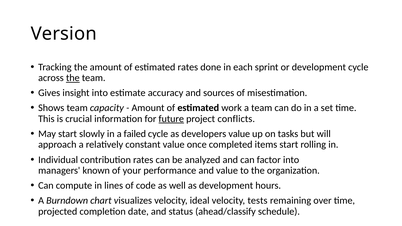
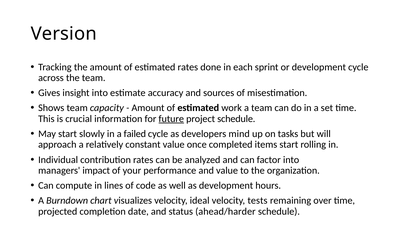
the underline: present -> none (73, 78)
project conflicts: conflicts -> schedule (236, 119)
developers value: value -> mind (239, 134)
known: known -> impact (96, 171)
ahead/classify: ahead/classify -> ahead/harder (225, 212)
